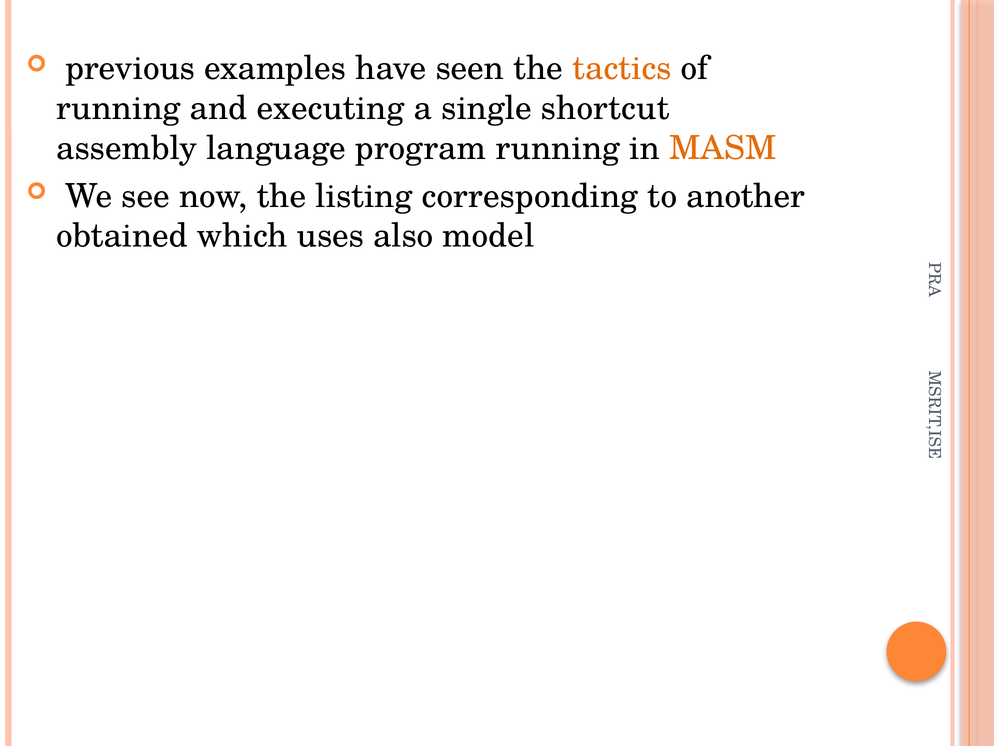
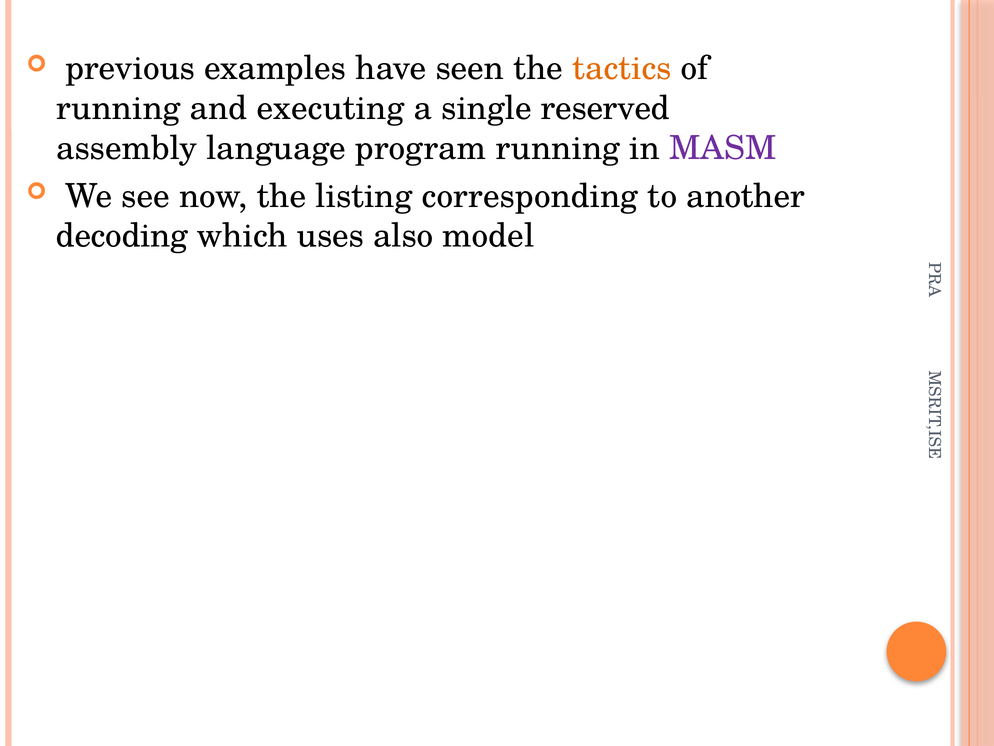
shortcut: shortcut -> reserved (605, 108)
MASM colour: orange -> purple (723, 148)
obtained: obtained -> decoding (122, 236)
